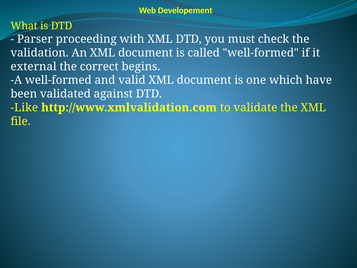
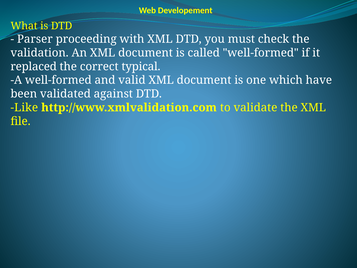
external: external -> replaced (34, 66)
begins: begins -> typical (141, 66)
